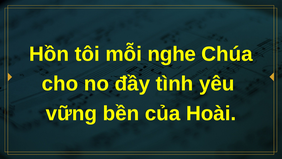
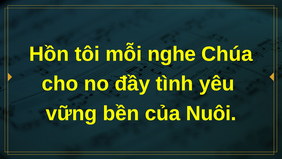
Hoài: Hoài -> Nuôi (211, 113)
